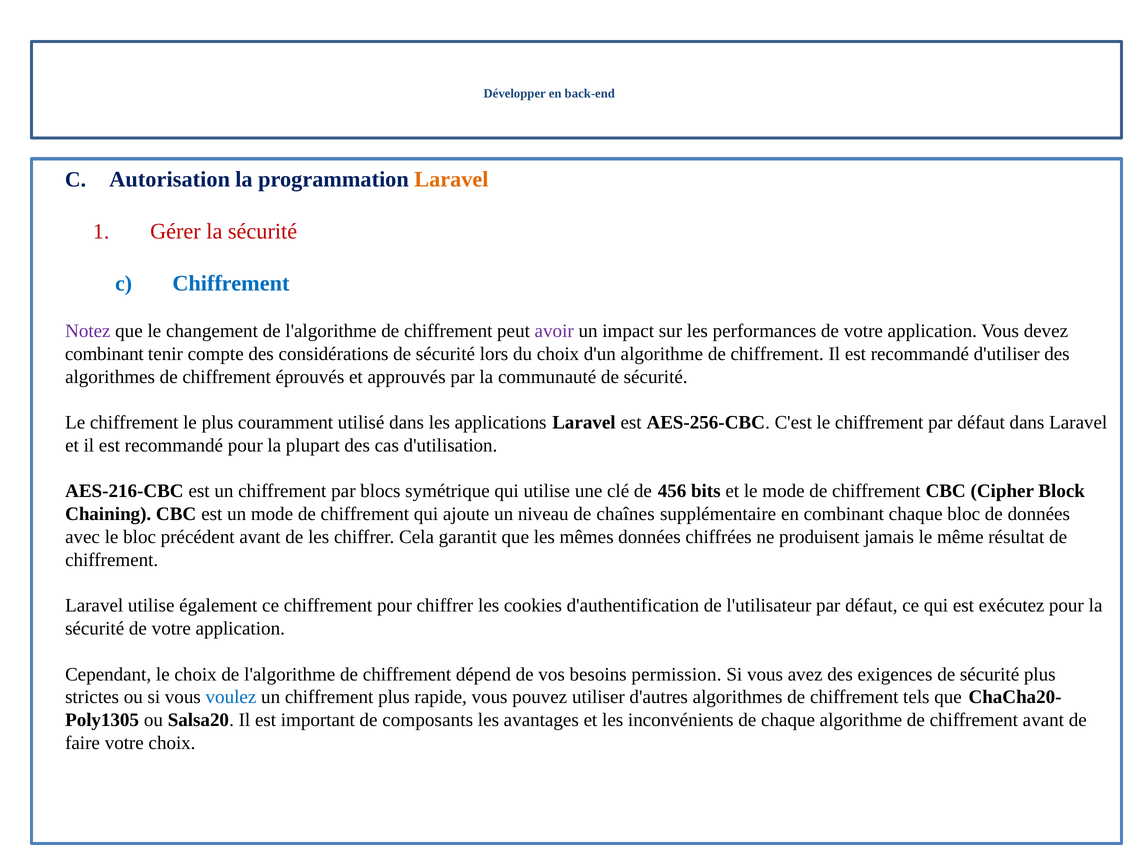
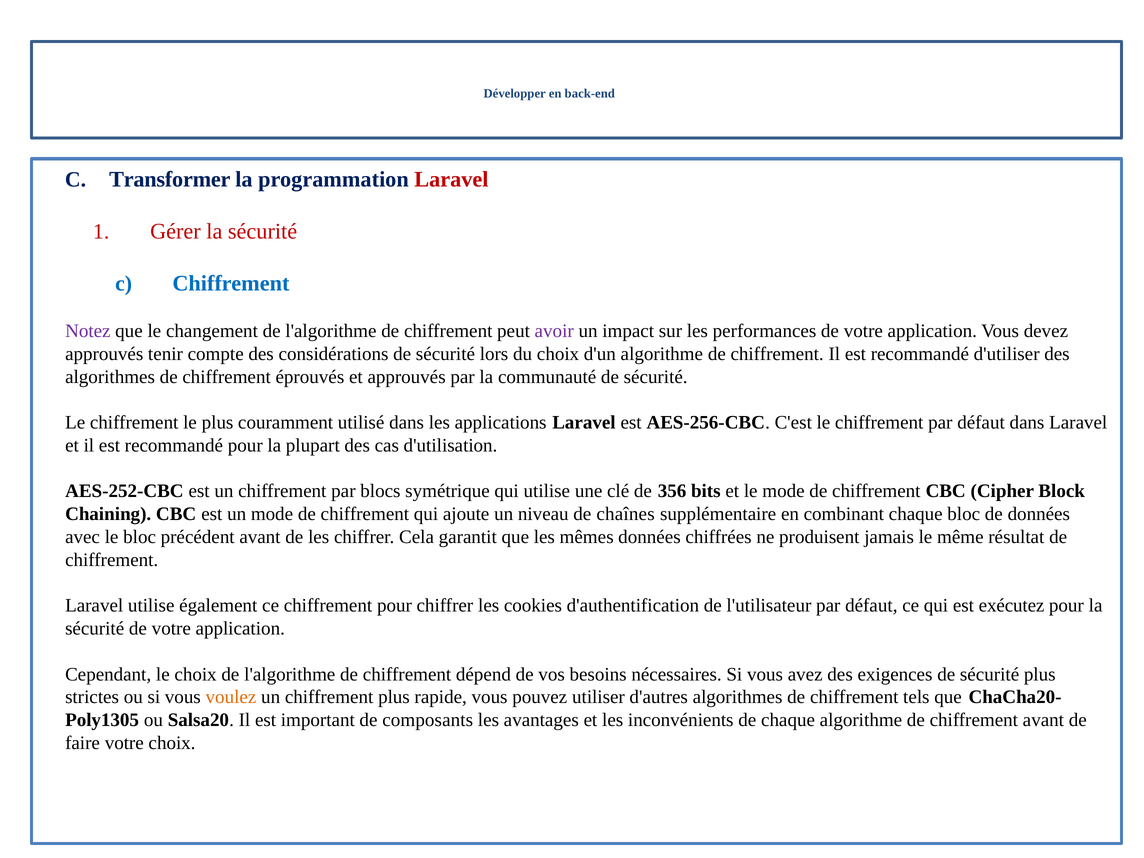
Autorisation: Autorisation -> Transformer (170, 179)
Laravel colour: orange -> red (451, 179)
combinant: combinant -> approuvés (104, 354)
AES-216-CBC: AES-216-CBC -> AES-252-CBC (124, 491)
456: 456 -> 356 (672, 491)
permission: permission -> nécessaires (677, 674)
voulez colour: blue -> orange (231, 697)
